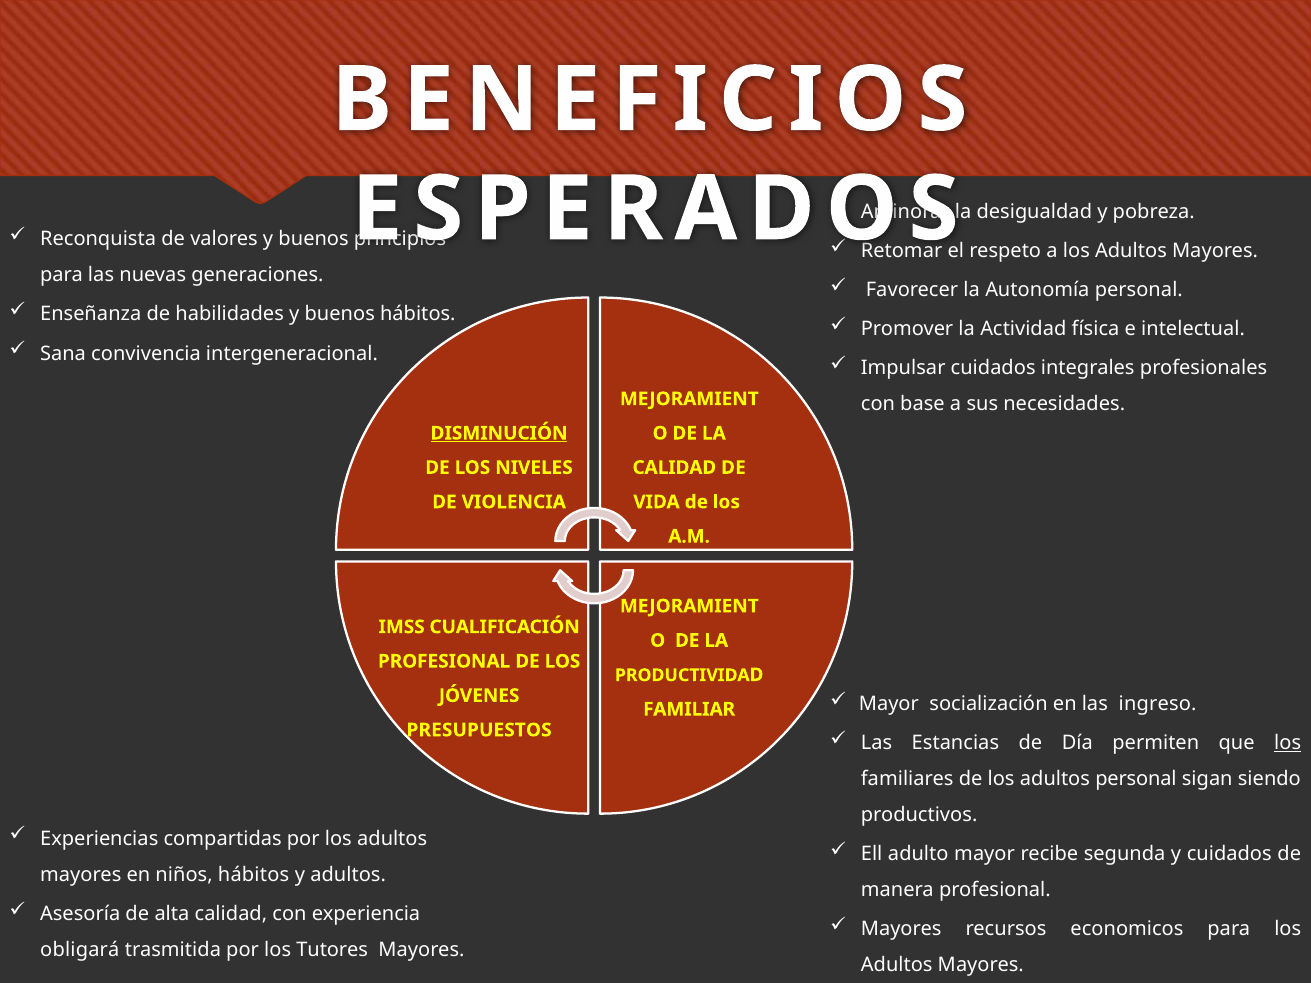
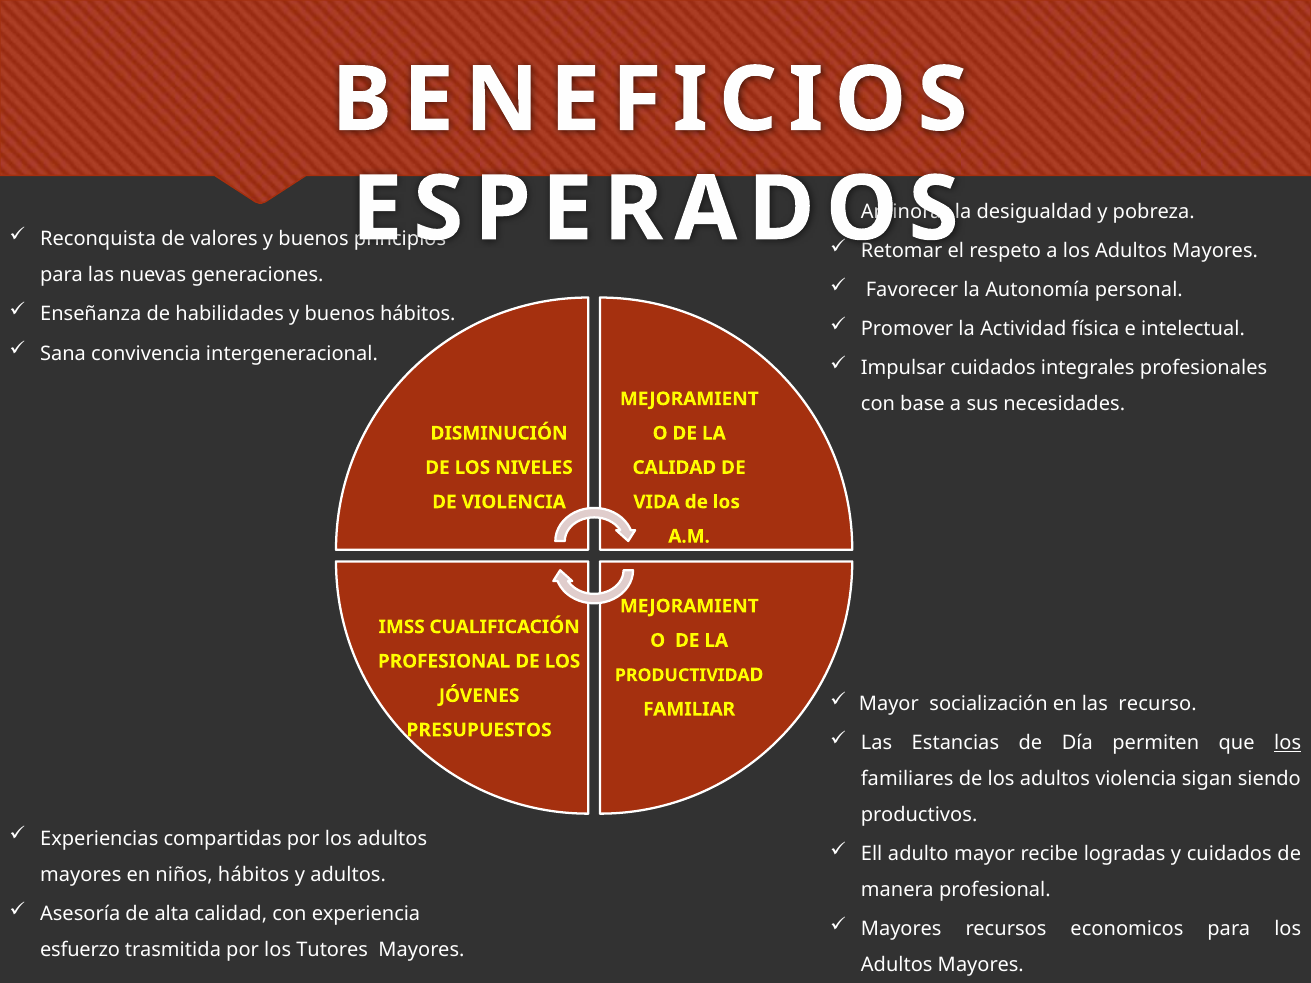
DISMINUCIÓN underline: present -> none (499, 433)
ingreso: ingreso -> recurso (1158, 704)
adultos personal: personal -> violencia (1136, 779)
segunda: segunda -> logradas (1125, 854)
obligará: obligará -> esfuerzo (80, 950)
